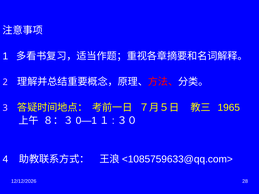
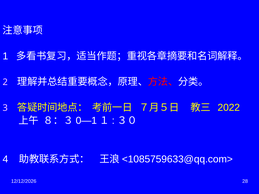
1965: 1965 -> 2022 (229, 108)
